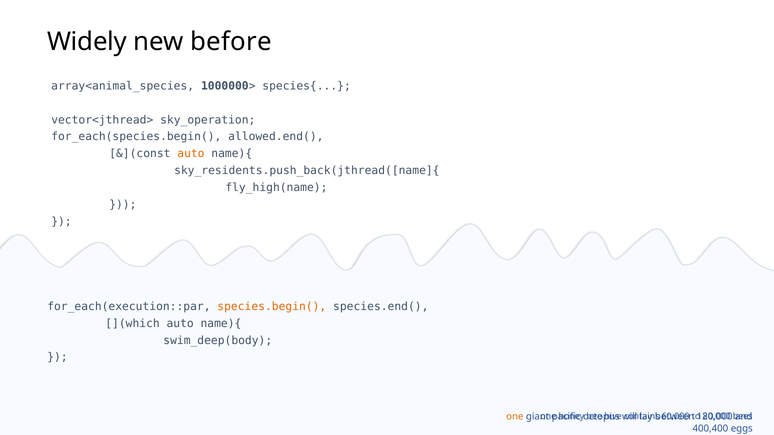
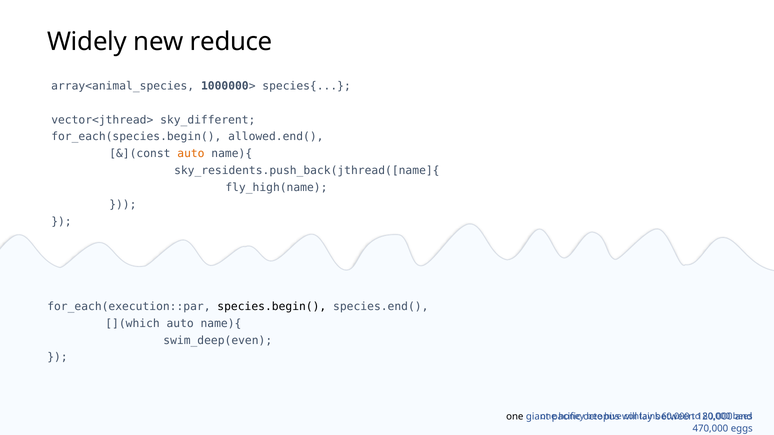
before: before -> reduce (231, 42)
sky_operation: sky_operation -> sky_different (208, 120)
species.begin( colour: orange -> black (272, 307)
swim_deep(body: swim_deep(body -> swim_deep(even (218, 341)
one colour: orange -> black (515, 417)
400,400: 400,400 -> 470,000 (710, 429)
